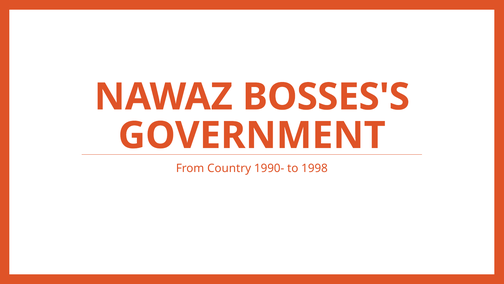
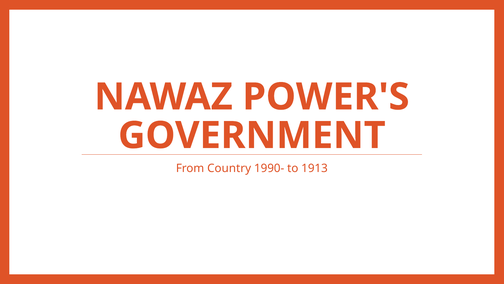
BOSSES'S: BOSSES'S -> POWER'S (326, 97)
1998: 1998 -> 1913 (315, 168)
